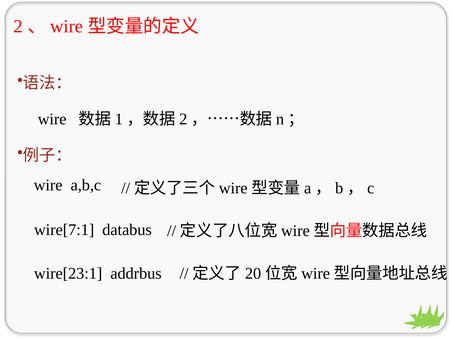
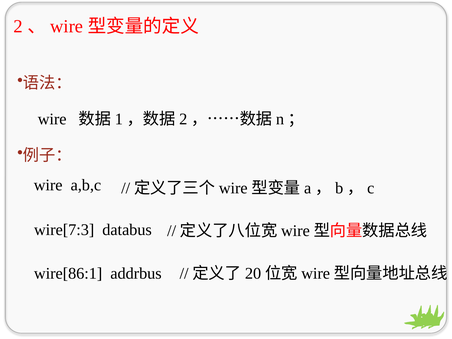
wire[7:1: wire[7:1 -> wire[7:3 (64, 230)
wire[23:1: wire[23:1 -> wire[86:1 (68, 274)
